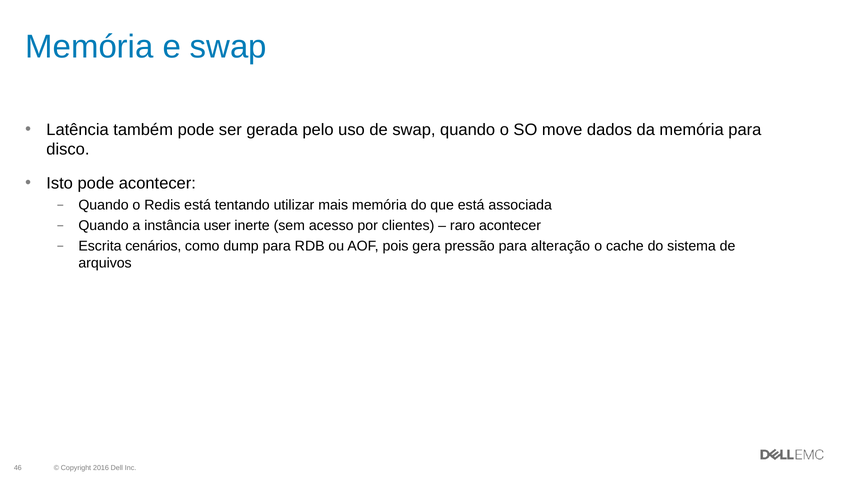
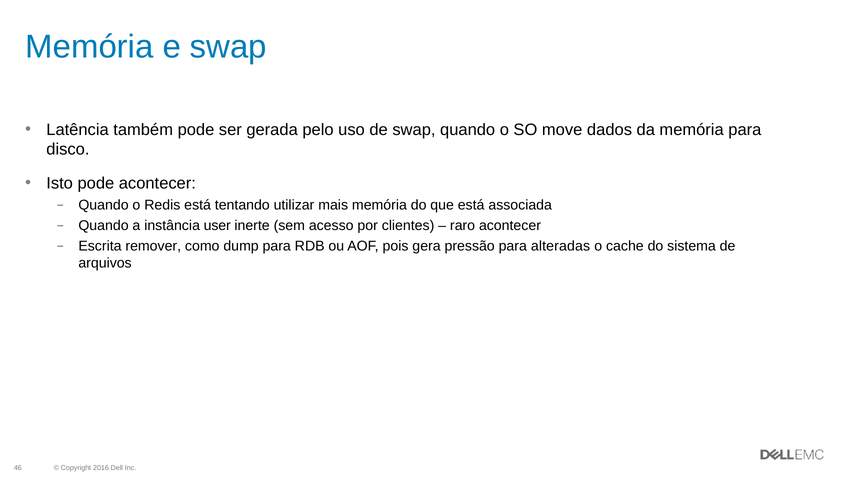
cenários: cenários -> remover (153, 246)
alteração: alteração -> alteradas (560, 246)
